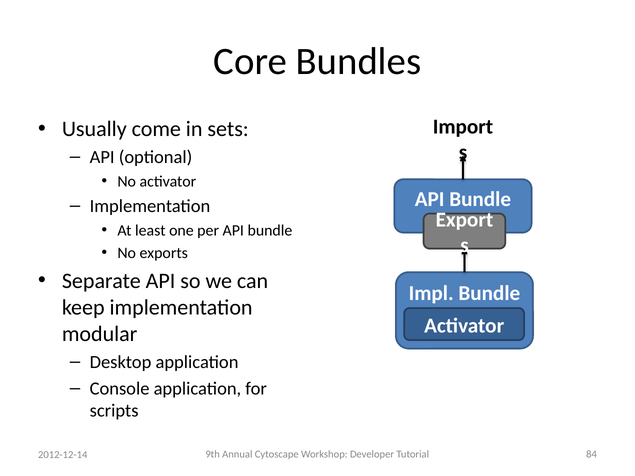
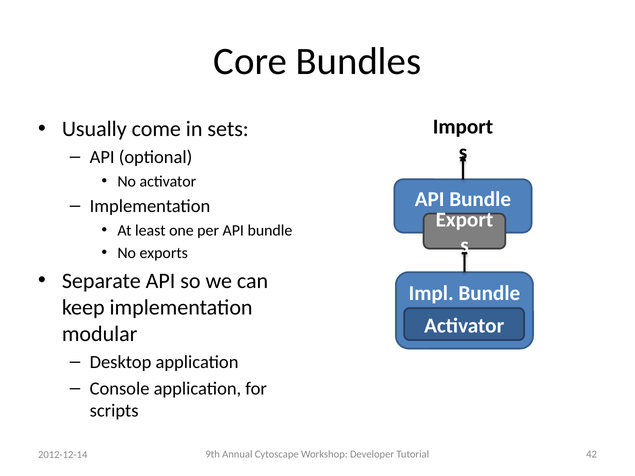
84: 84 -> 42 (592, 455)
